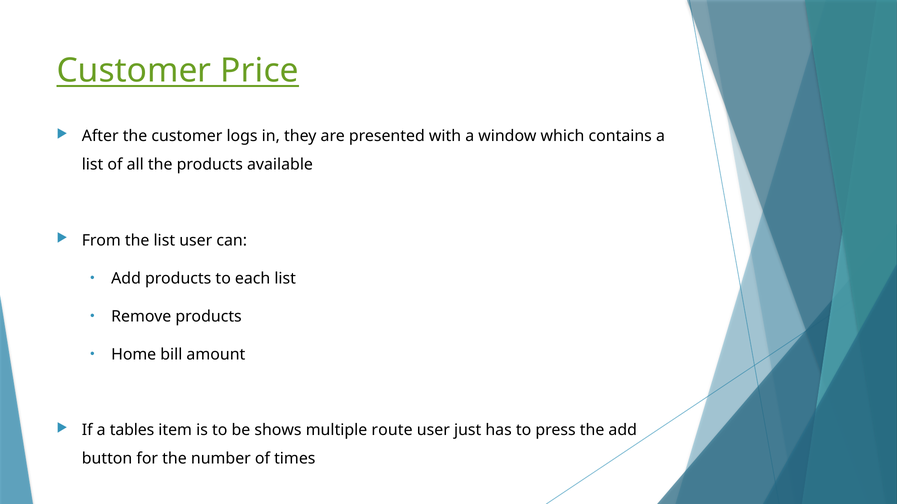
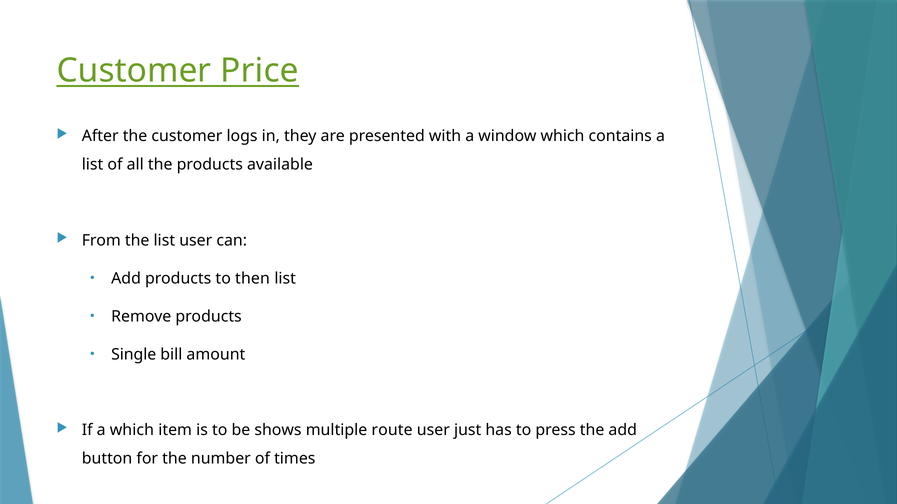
each: each -> then (253, 279)
Home: Home -> Single (134, 355)
a tables: tables -> which (132, 431)
